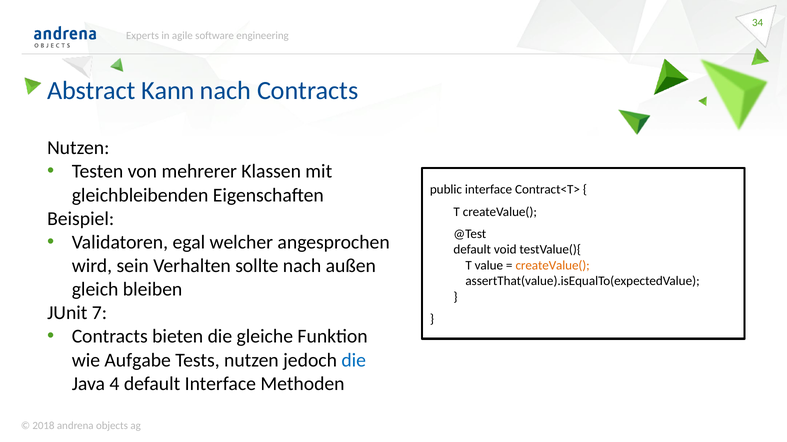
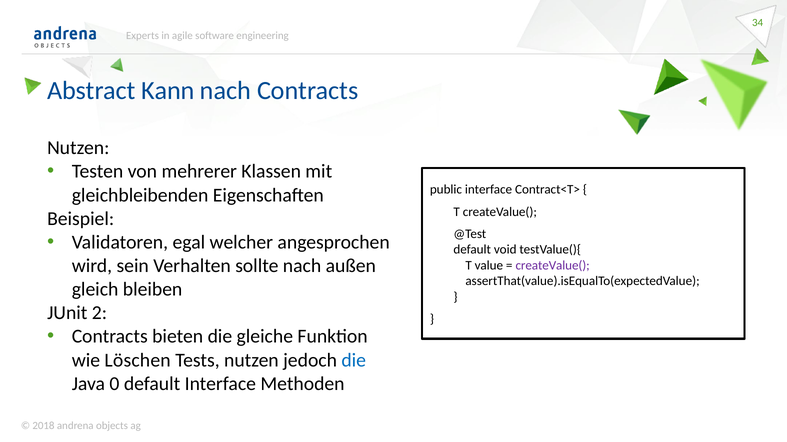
createValue( colour: orange -> purple (553, 266)
7: 7 -> 2 (99, 313)
Aufgabe: Aufgabe -> Löschen (138, 361)
4: 4 -> 0 (114, 384)
